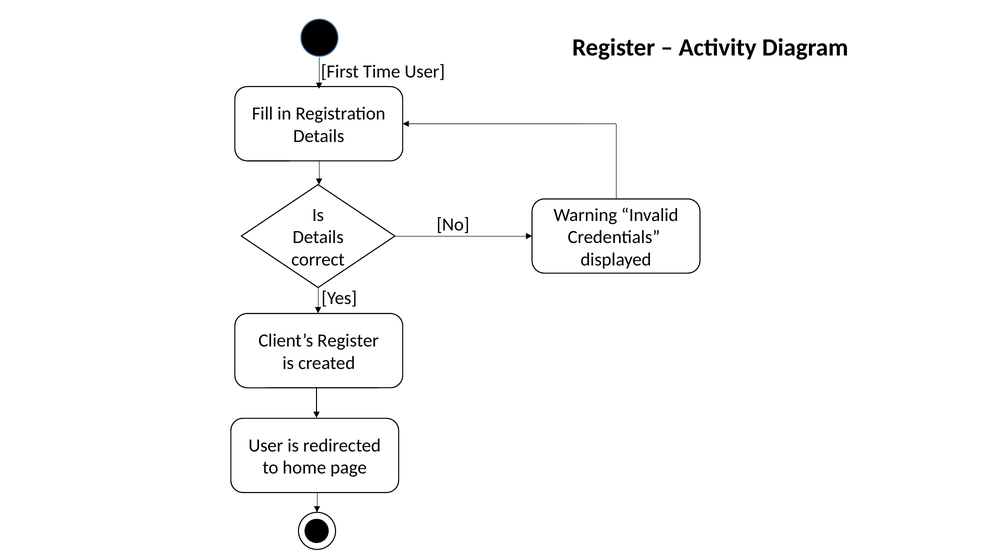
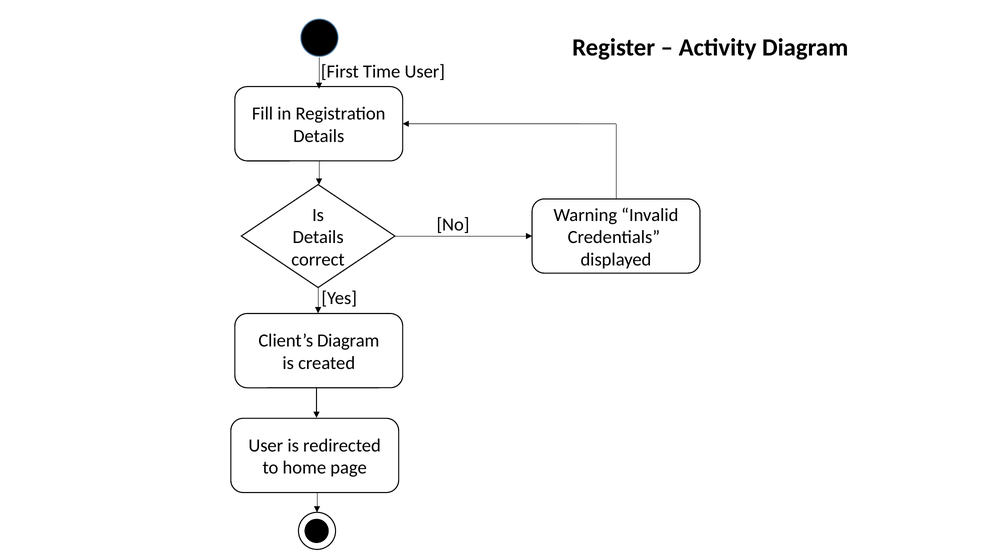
Client’s Register: Register -> Diagram (348, 341)
